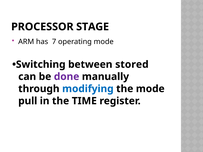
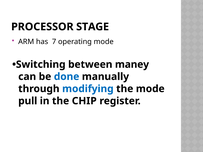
stored: stored -> maney (132, 65)
done colour: purple -> blue (67, 77)
TIME: TIME -> CHIP (84, 101)
